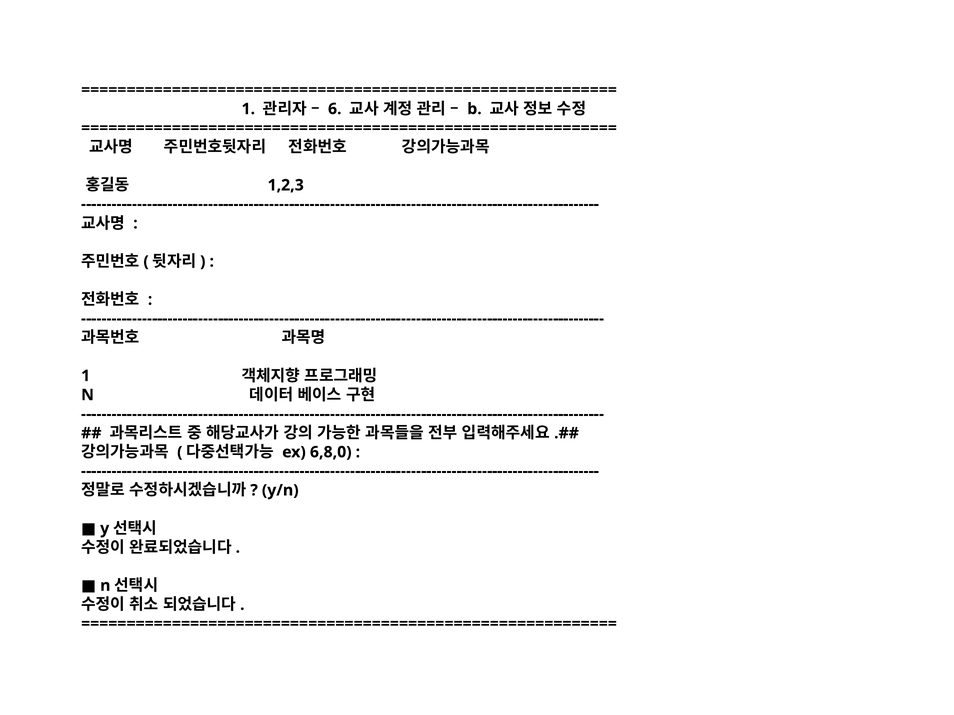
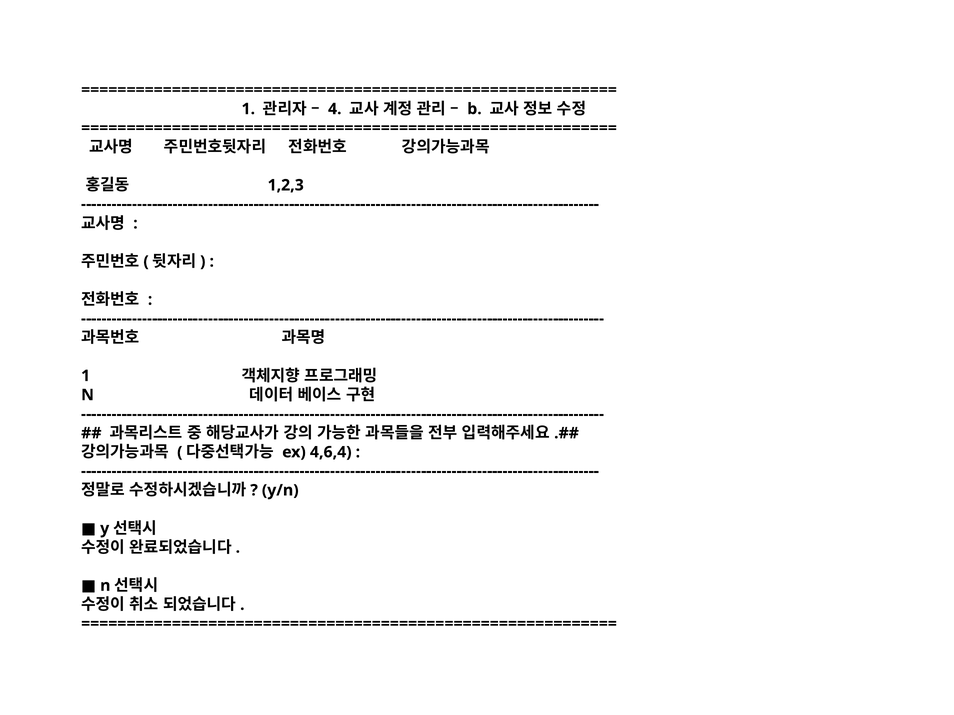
6: 6 -> 4 (335, 109)
6,8,0: 6,8,0 -> 4,6,4 (331, 452)
